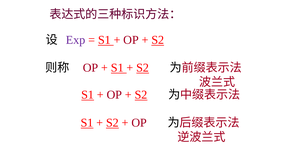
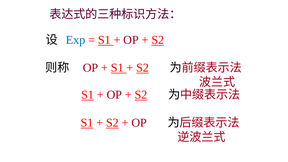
Exp colour: purple -> blue (76, 40)
